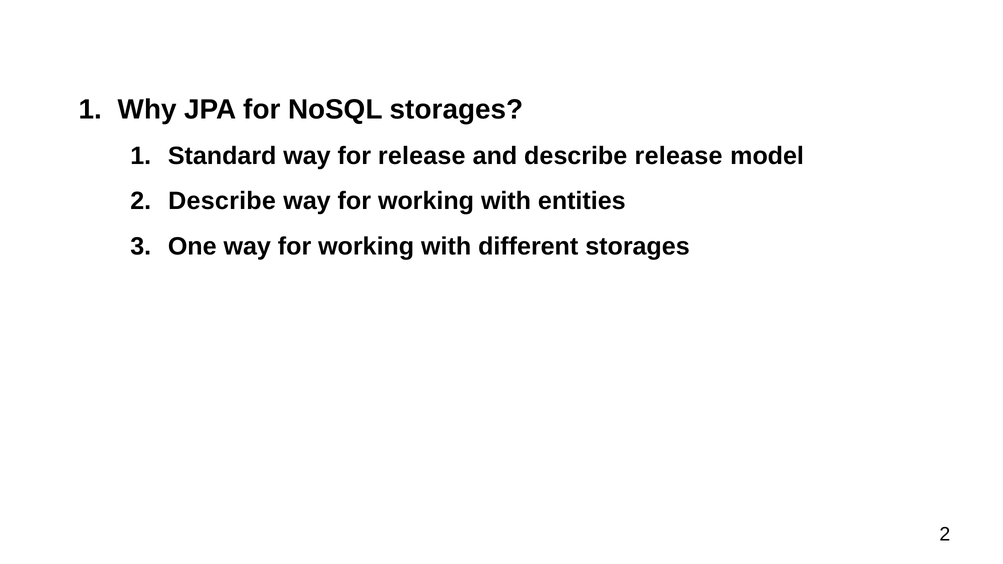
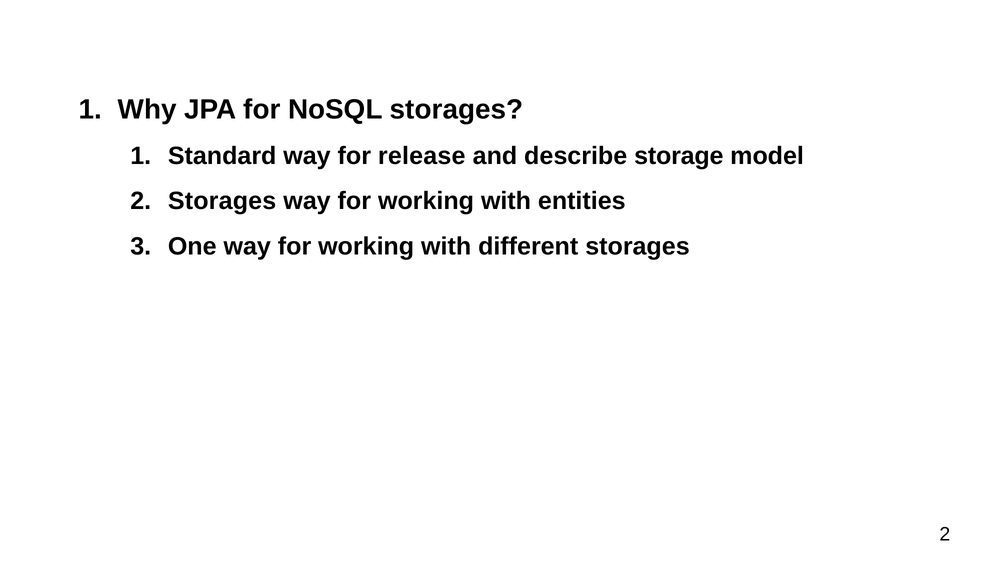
describe release: release -> storage (679, 156)
2 Describe: Describe -> Storages (222, 201)
